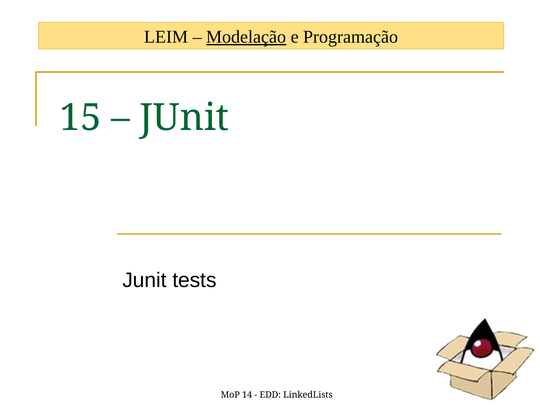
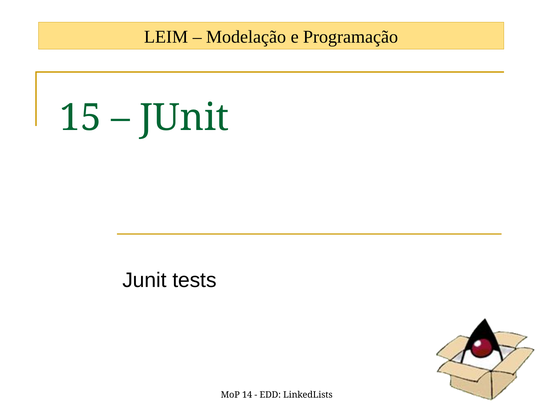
Modelação underline: present -> none (246, 37)
